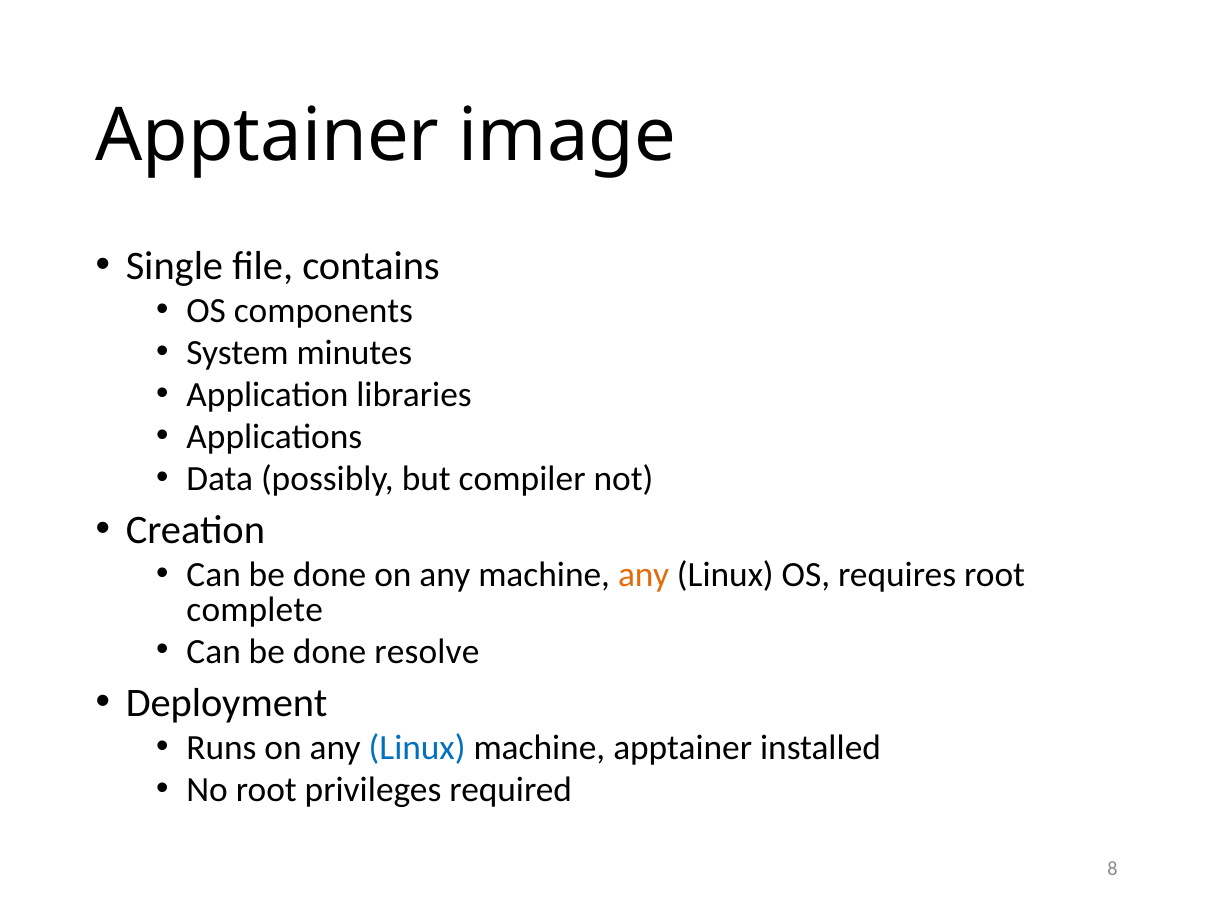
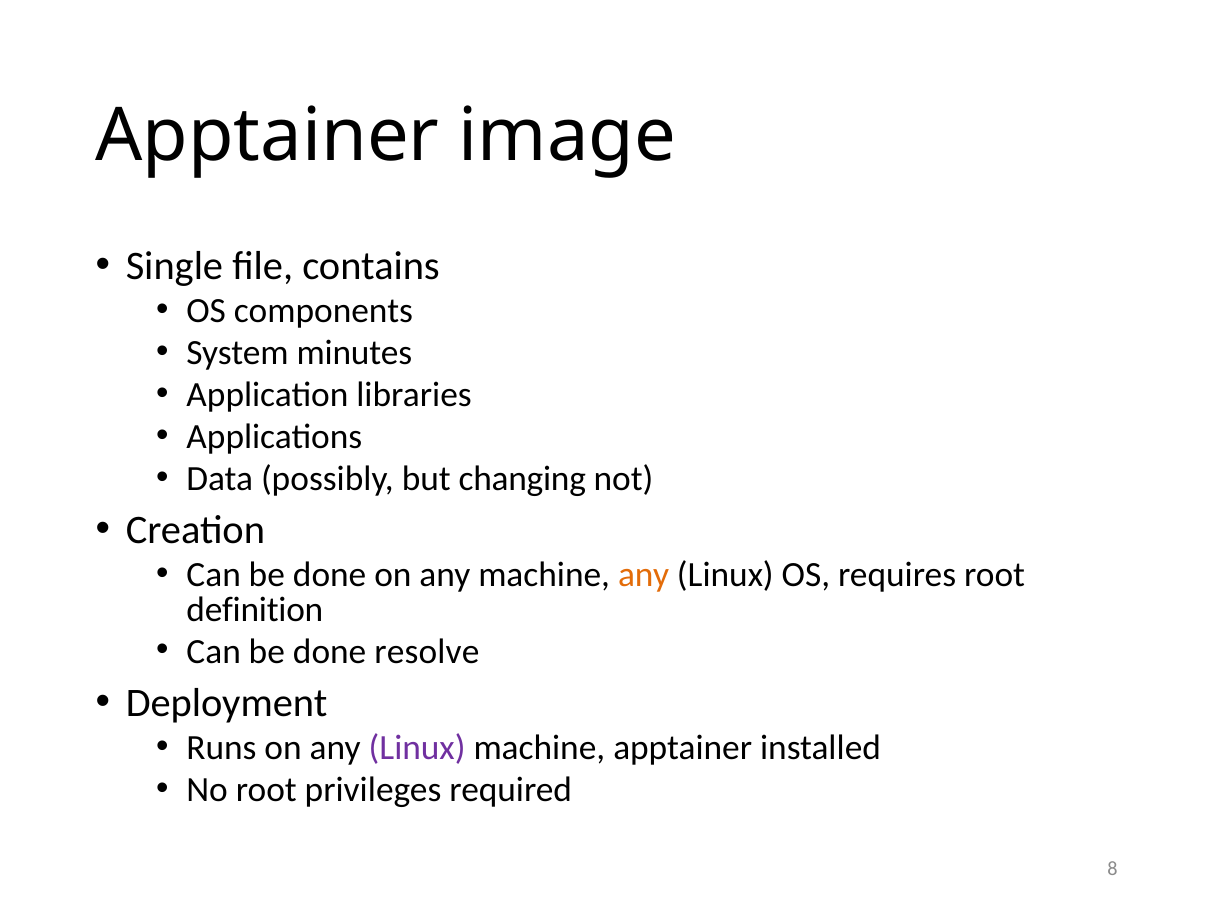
compiler: compiler -> changing (522, 479)
complete: complete -> definition (255, 609)
Linux colour: blue -> purple (417, 748)
